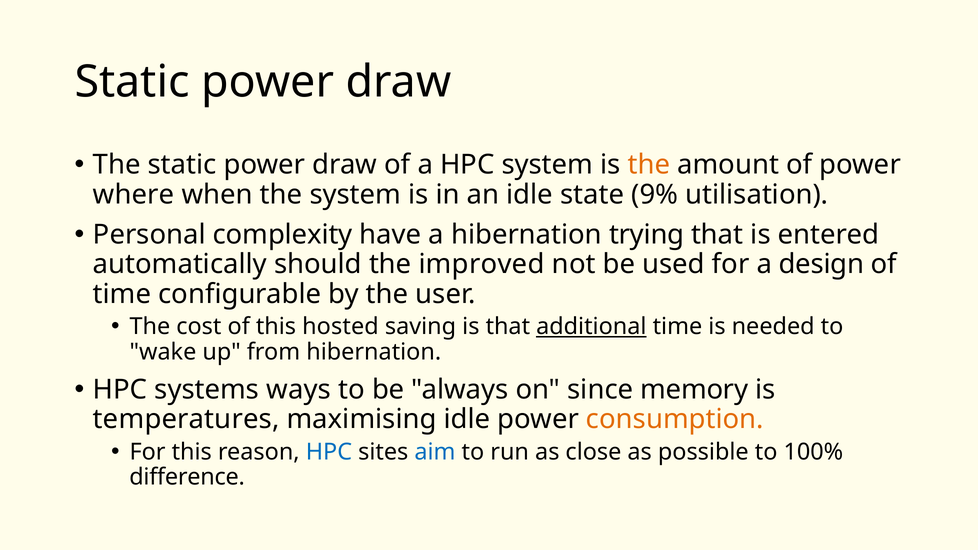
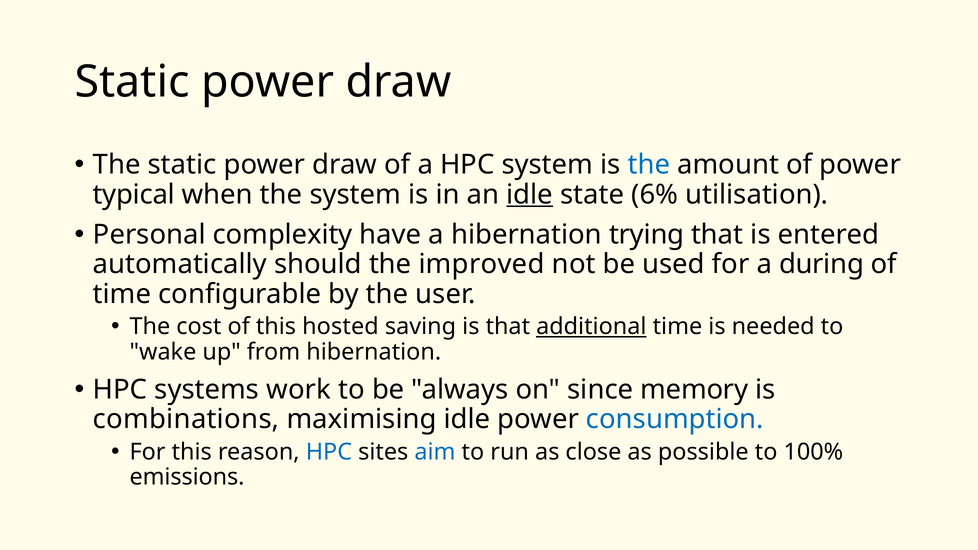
the colour: orange -> blue (649, 165)
where: where -> typical (134, 195)
idle underline: none -> present (530, 195)
9%: 9% -> 6% (655, 195)
design: design -> during (821, 264)
ways: ways -> work (299, 390)
temperatures: temperatures -> combinations (186, 419)
consumption colour: orange -> blue (675, 419)
difference: difference -> emissions (187, 477)
